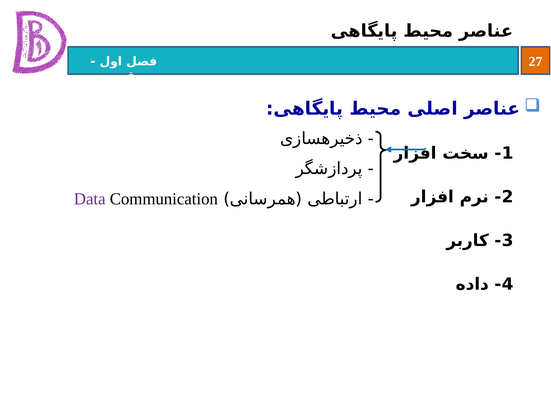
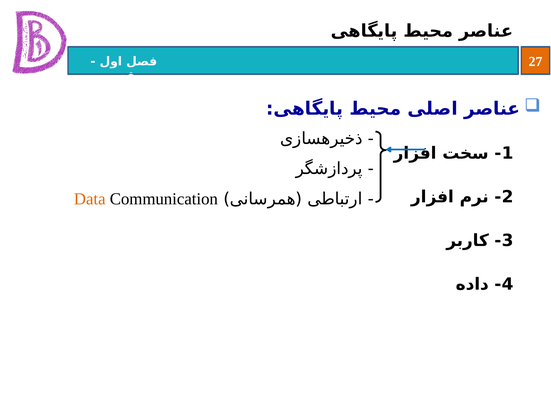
Data colour: purple -> orange (90, 199)
